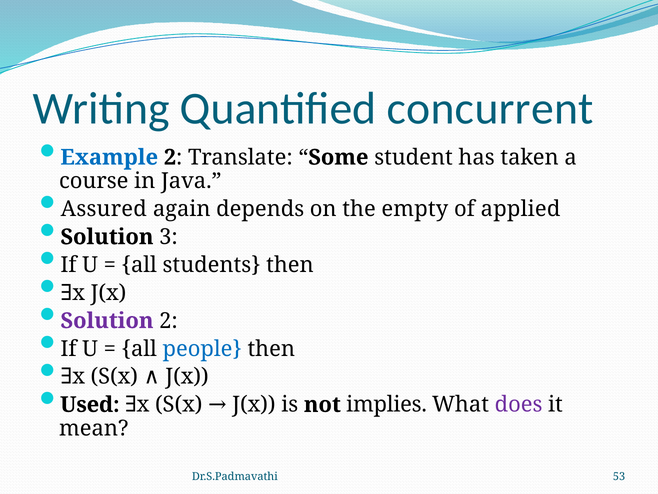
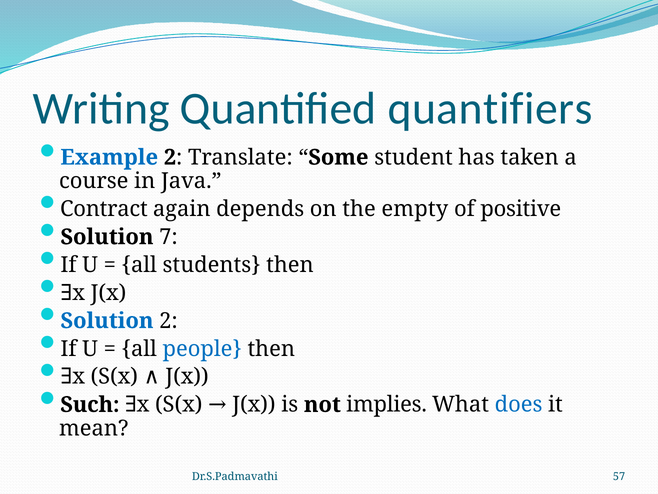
concurrent: concurrent -> quantifiers (490, 109)
Assured: Assured -> Contract (104, 209)
applied: applied -> positive (521, 209)
3: 3 -> 7 (168, 237)
Solution colour: purple -> blue (107, 321)
Used: Used -> Such (90, 404)
does colour: purple -> blue (519, 404)
53: 53 -> 57 (619, 476)
